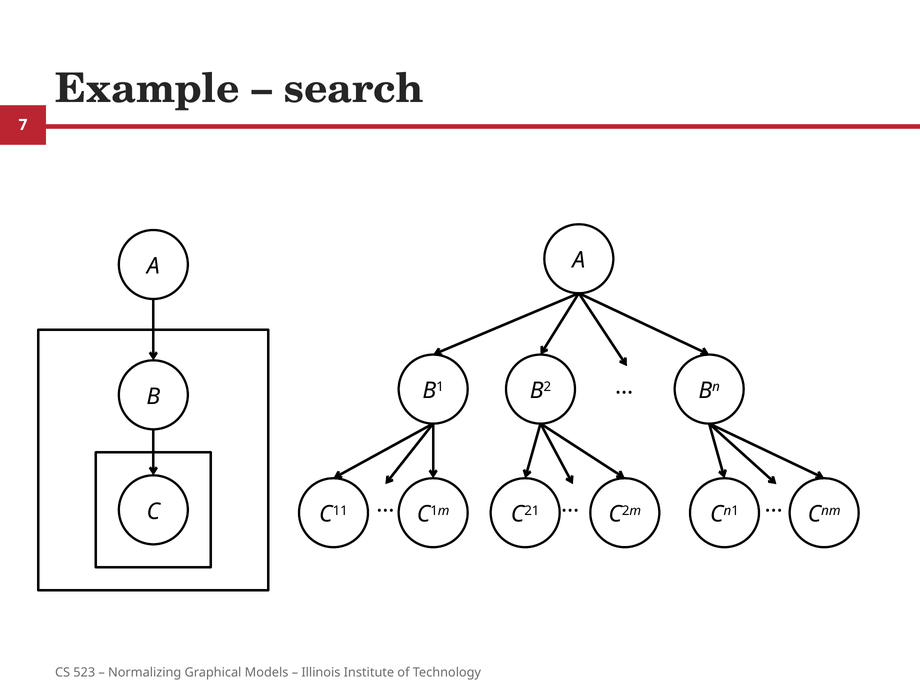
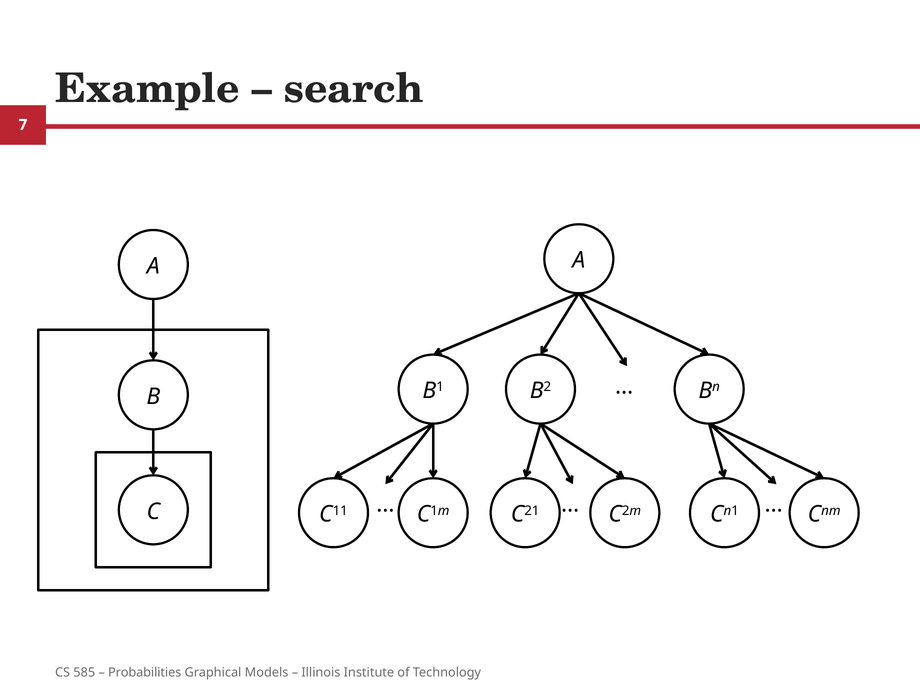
523: 523 -> 585 (84, 672)
Normalizing: Normalizing -> Probabilities (145, 672)
